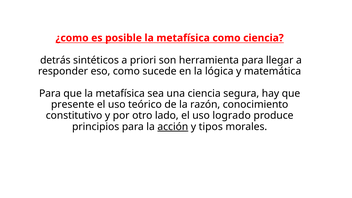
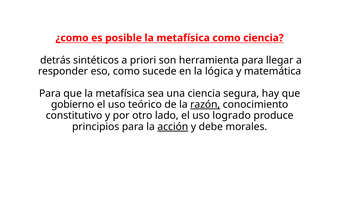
presente: presente -> gobierno (73, 105)
razón underline: none -> present (205, 105)
tipos: tipos -> debe (211, 127)
